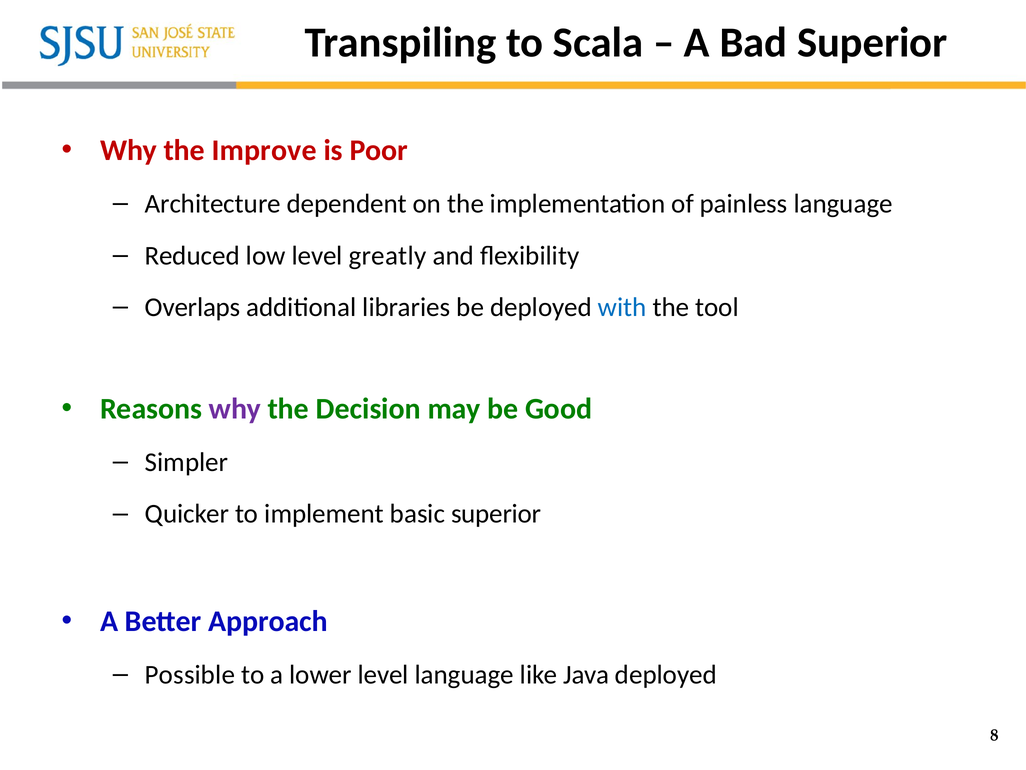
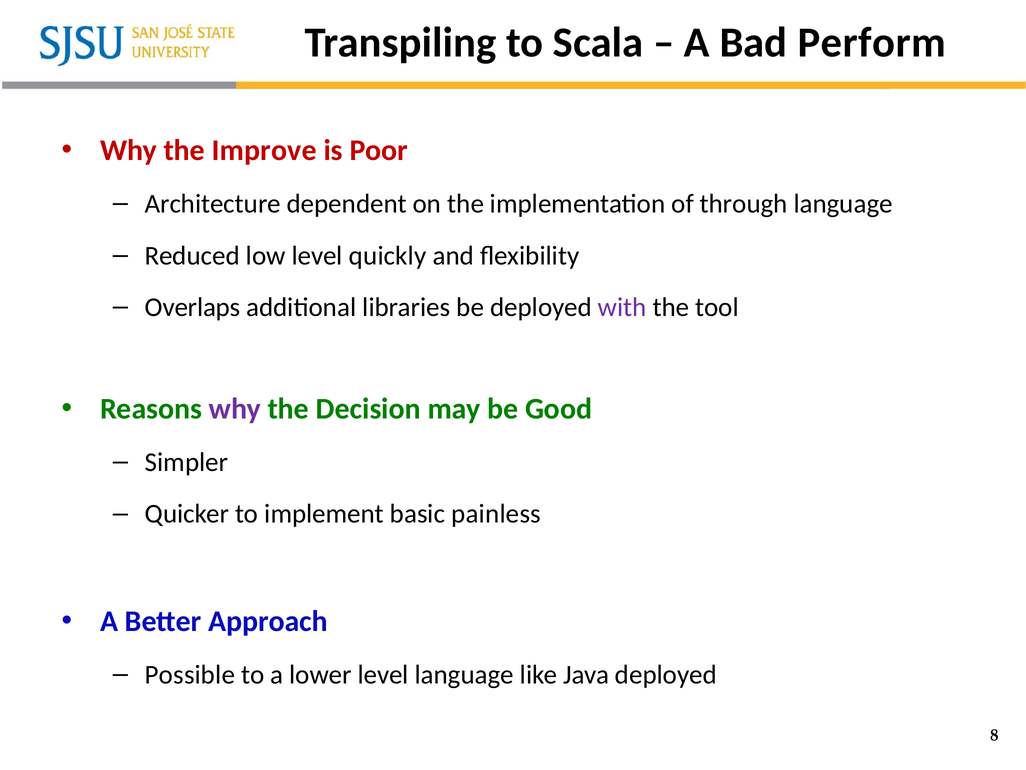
Bad Superior: Superior -> Perform (872, 42)
painless: painless -> through (744, 204)
greatly: greatly -> quickly (388, 255)
with colour: blue -> purple (622, 307)
basic superior: superior -> painless (496, 514)
